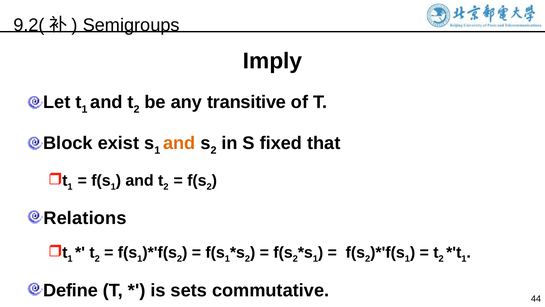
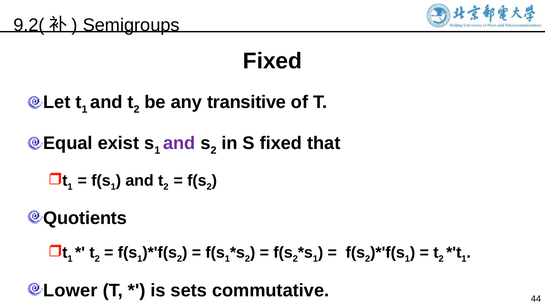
Imply: Imply -> Fixed (272, 61)
Block: Block -> Equal (68, 143)
and colour: orange -> purple (179, 143)
Relations: Relations -> Quotients (85, 218)
Define: Define -> Lower (70, 290)
